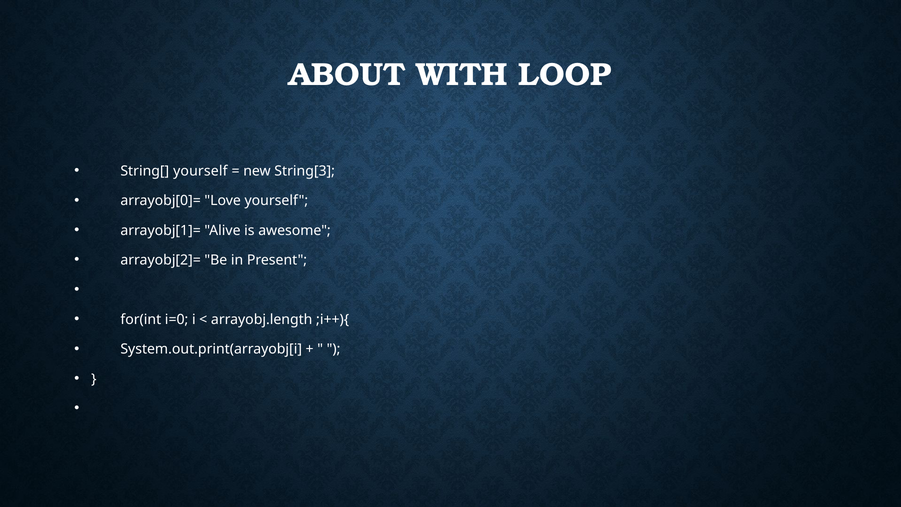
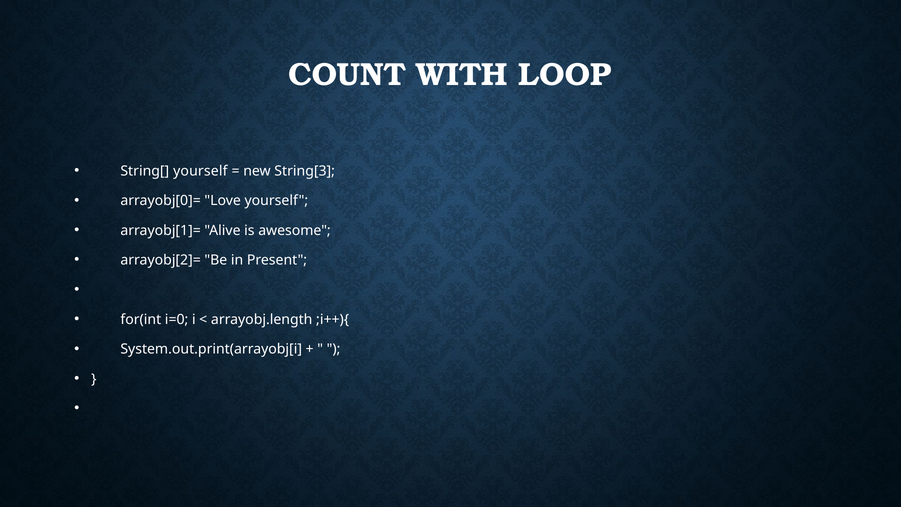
ABOUT: ABOUT -> COUNT (347, 75)
